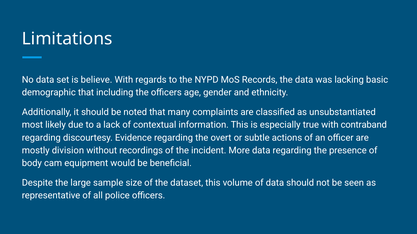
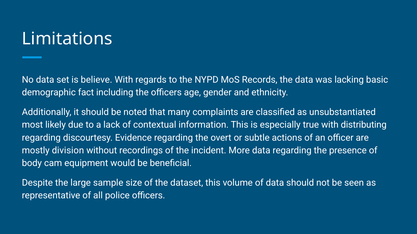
demographic that: that -> fact (86, 93)
contraband: contraband -> distributing (364, 125)
